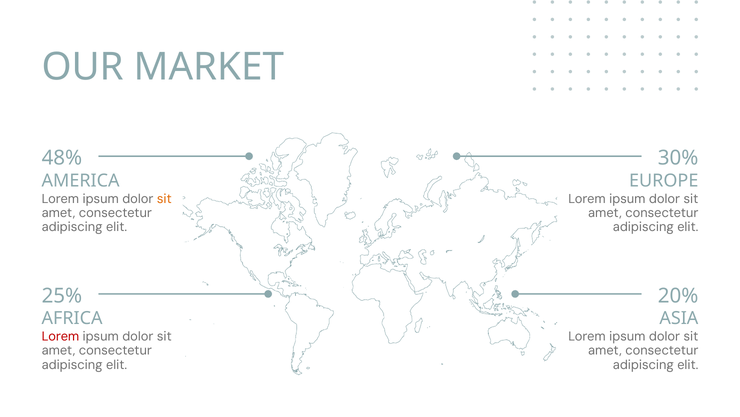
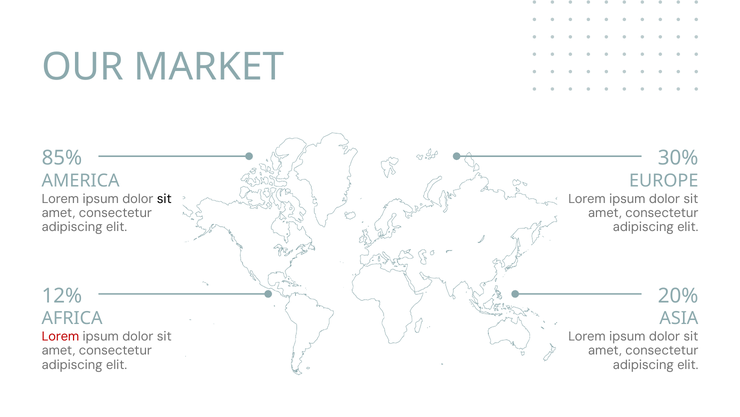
48%: 48% -> 85% (62, 158)
sit colour: orange -> black (164, 198)
25%: 25% -> 12% (62, 295)
